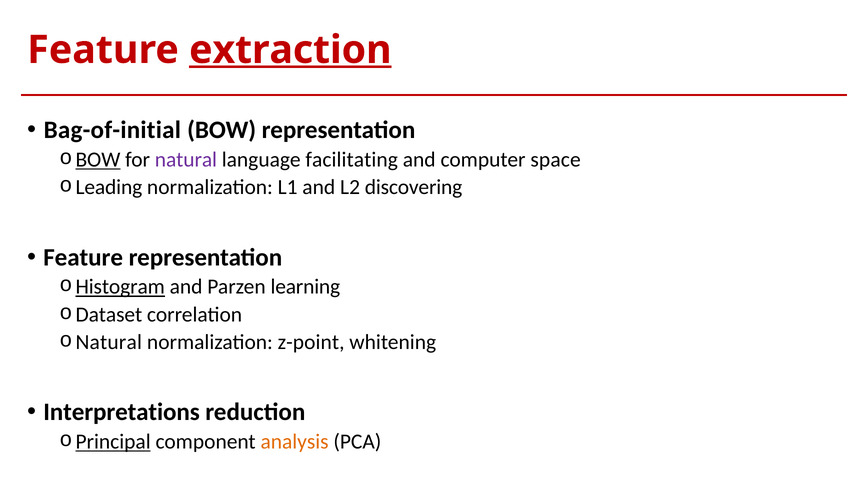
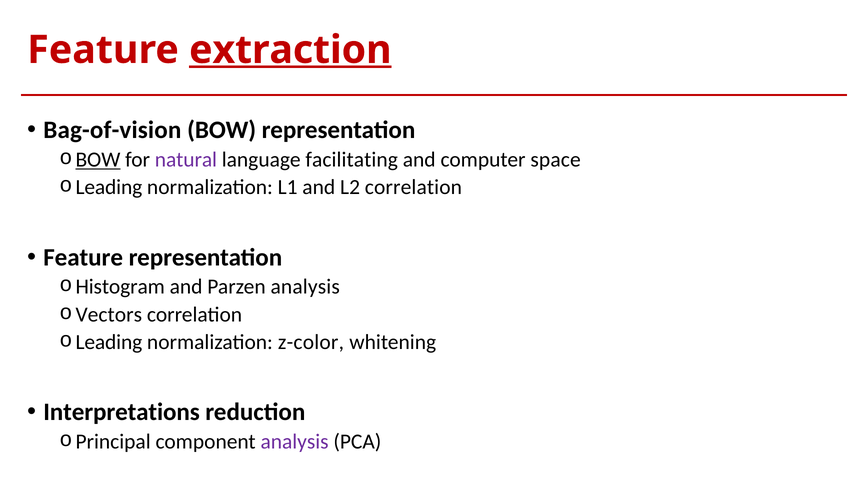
Bag-of-initial: Bag-of-initial -> Bag-of-vision (112, 130)
L2 discovering: discovering -> correlation (413, 187)
Histogram underline: present -> none (120, 287)
Parzen learning: learning -> analysis (305, 287)
Dataset: Dataset -> Vectors (109, 315)
Natural: Natural -> Leading (109, 342)
z-point: z-point -> z-color (311, 342)
Principal underline: present -> none (113, 442)
analysis colour: orange -> purple (295, 442)
